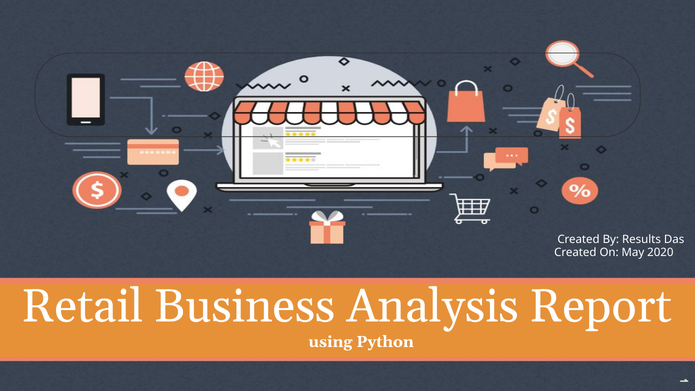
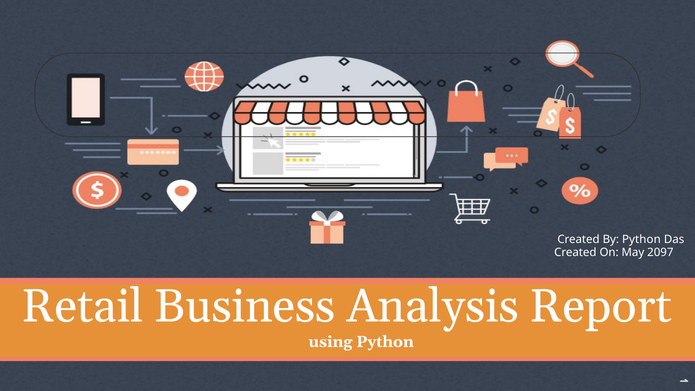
By Results: Results -> Python (641, 239)
2020: 2020 -> 2097 (660, 253)
